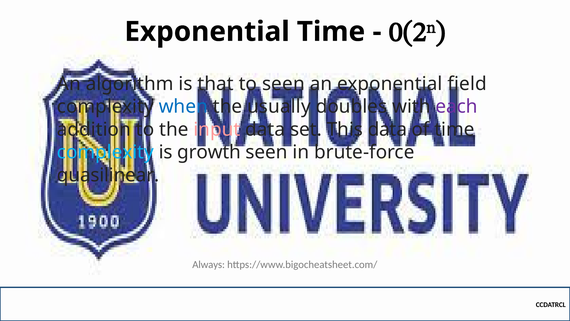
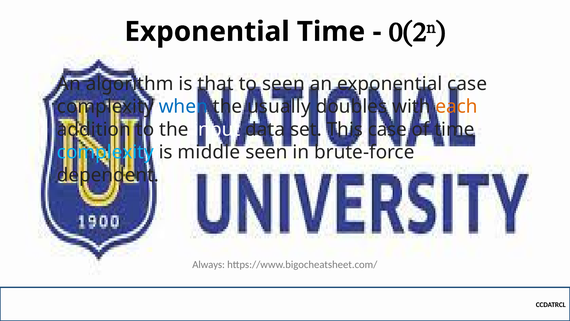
exponential field: field -> case (467, 84)
each colour: purple -> orange (457, 106)
input colour: pink -> white (217, 129)
This data: data -> case (387, 129)
growth: growth -> middle (209, 152)
quasilinear: quasilinear -> dependent (108, 175)
